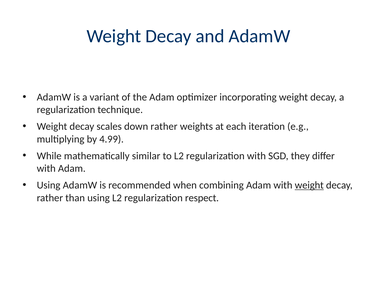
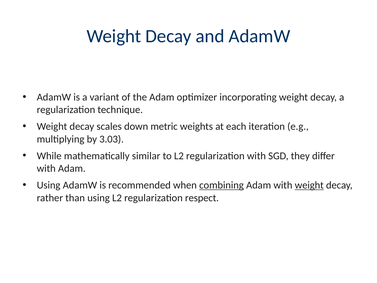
down rather: rather -> metric (164, 126)
4.99: 4.99 -> 3.03 (112, 139)
combining underline: none -> present (221, 185)
